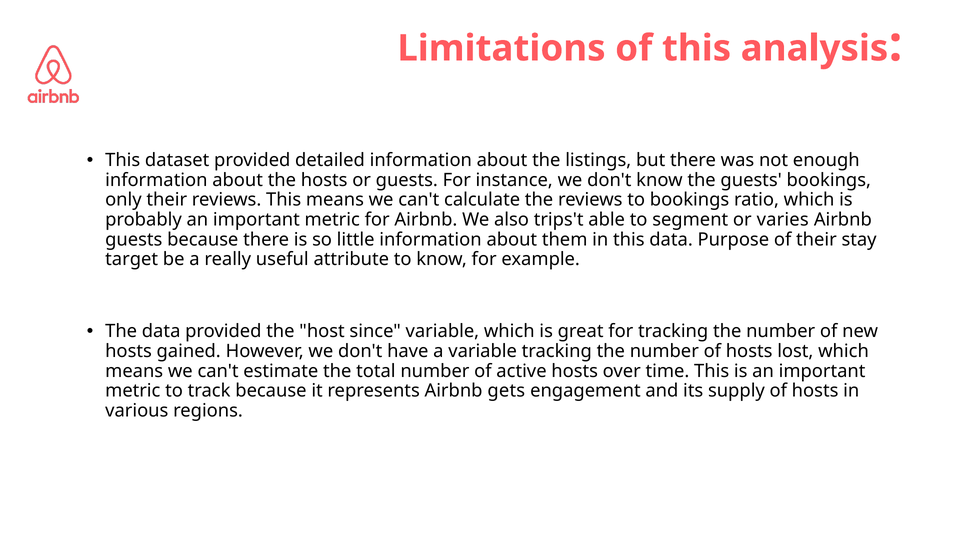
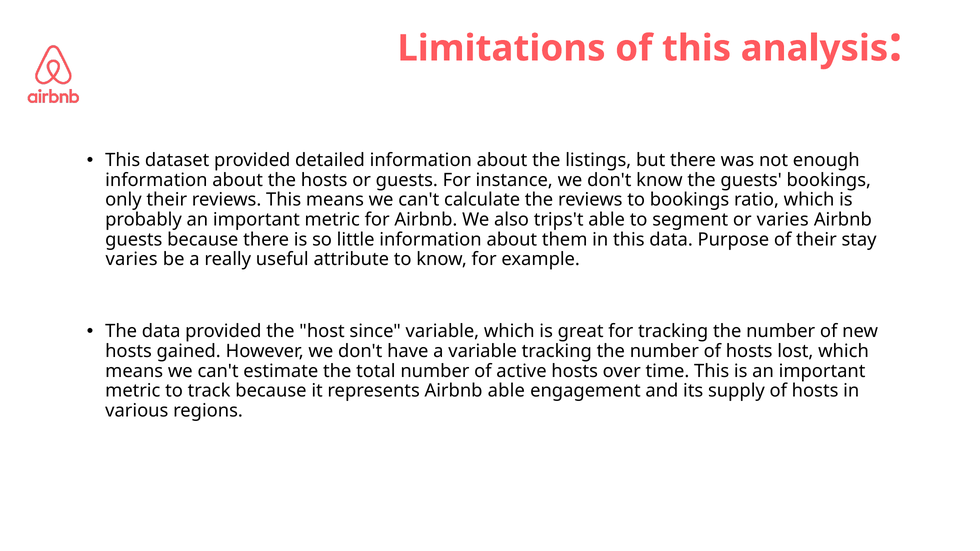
target: target -> varies (132, 259)
Airbnb gets: gets -> able (506, 391)
